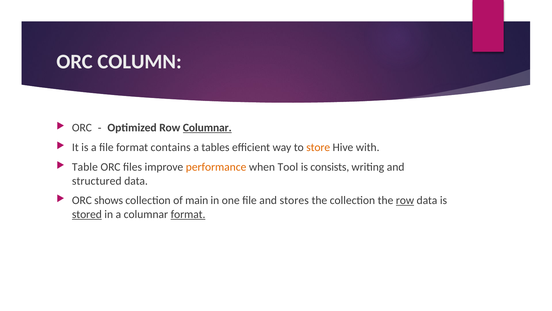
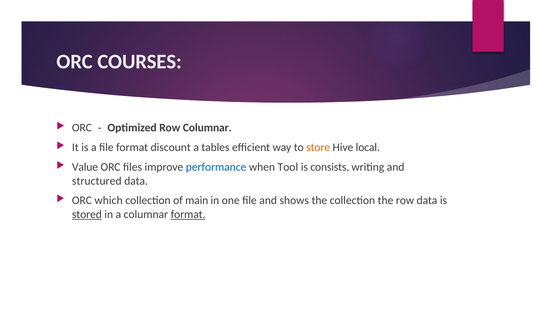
COLUMN: COLUMN -> COURSES (140, 62)
Columnar underline: present -> none (207, 128)
contains: contains -> discount (171, 147)
with: with -> local (368, 147)
Table: Table -> Value (85, 167)
performance colour: orange -> blue (216, 167)
shows: shows -> which (109, 200)
stores: stores -> shows (294, 200)
row underline: present -> none (405, 200)
